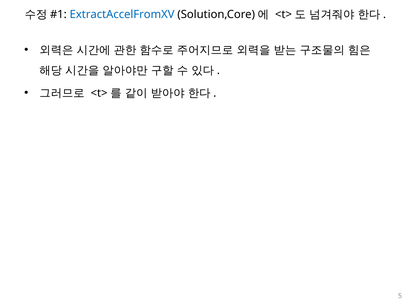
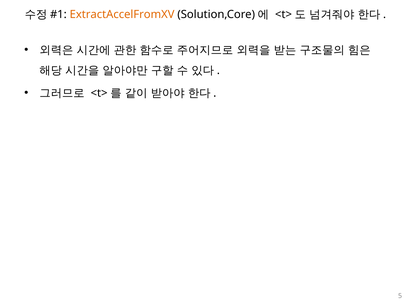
ExtractAccelFromXV colour: blue -> orange (122, 15)
